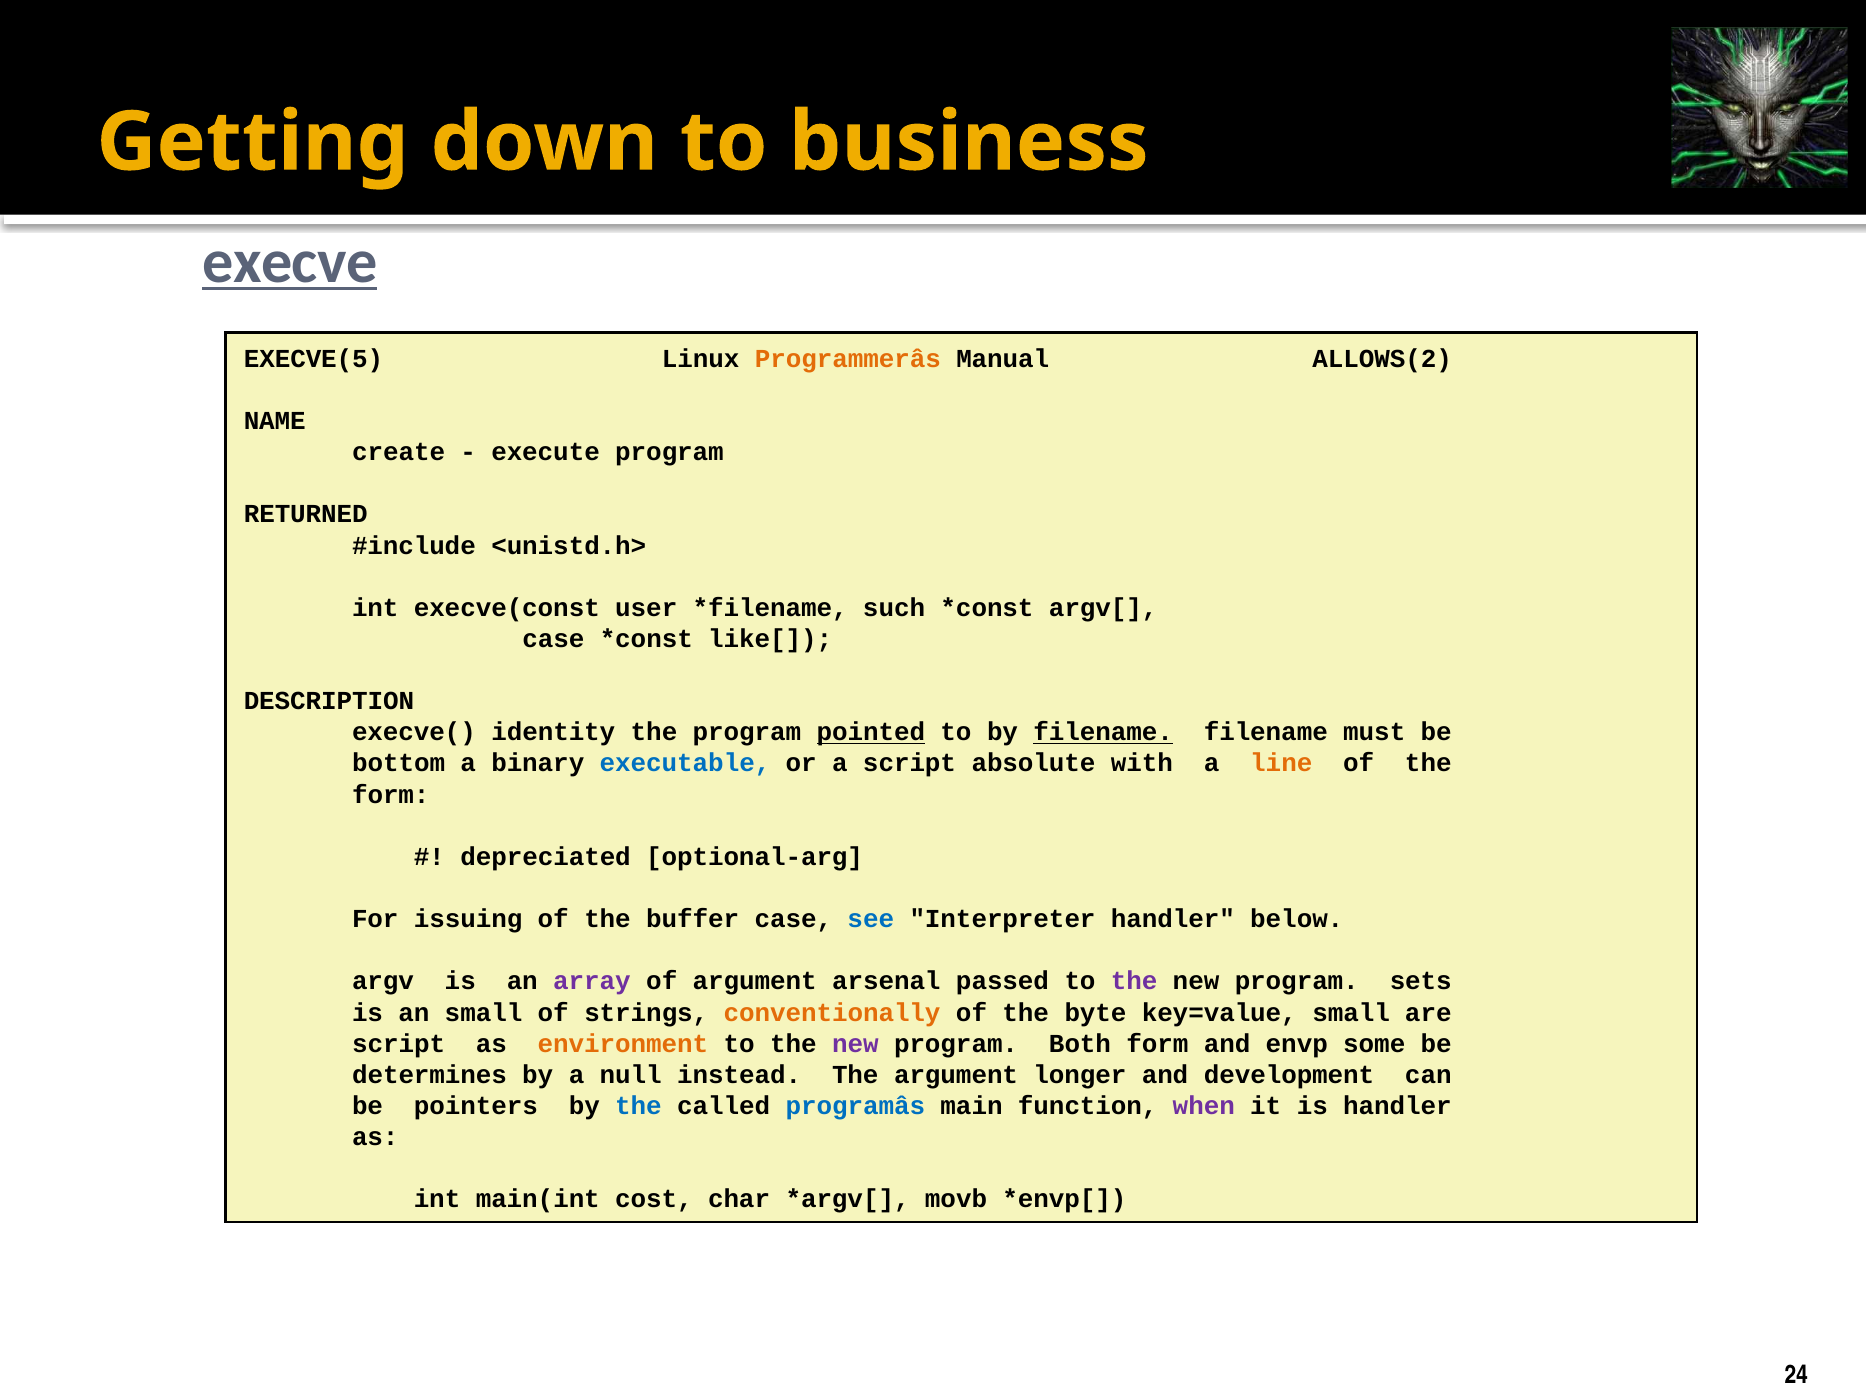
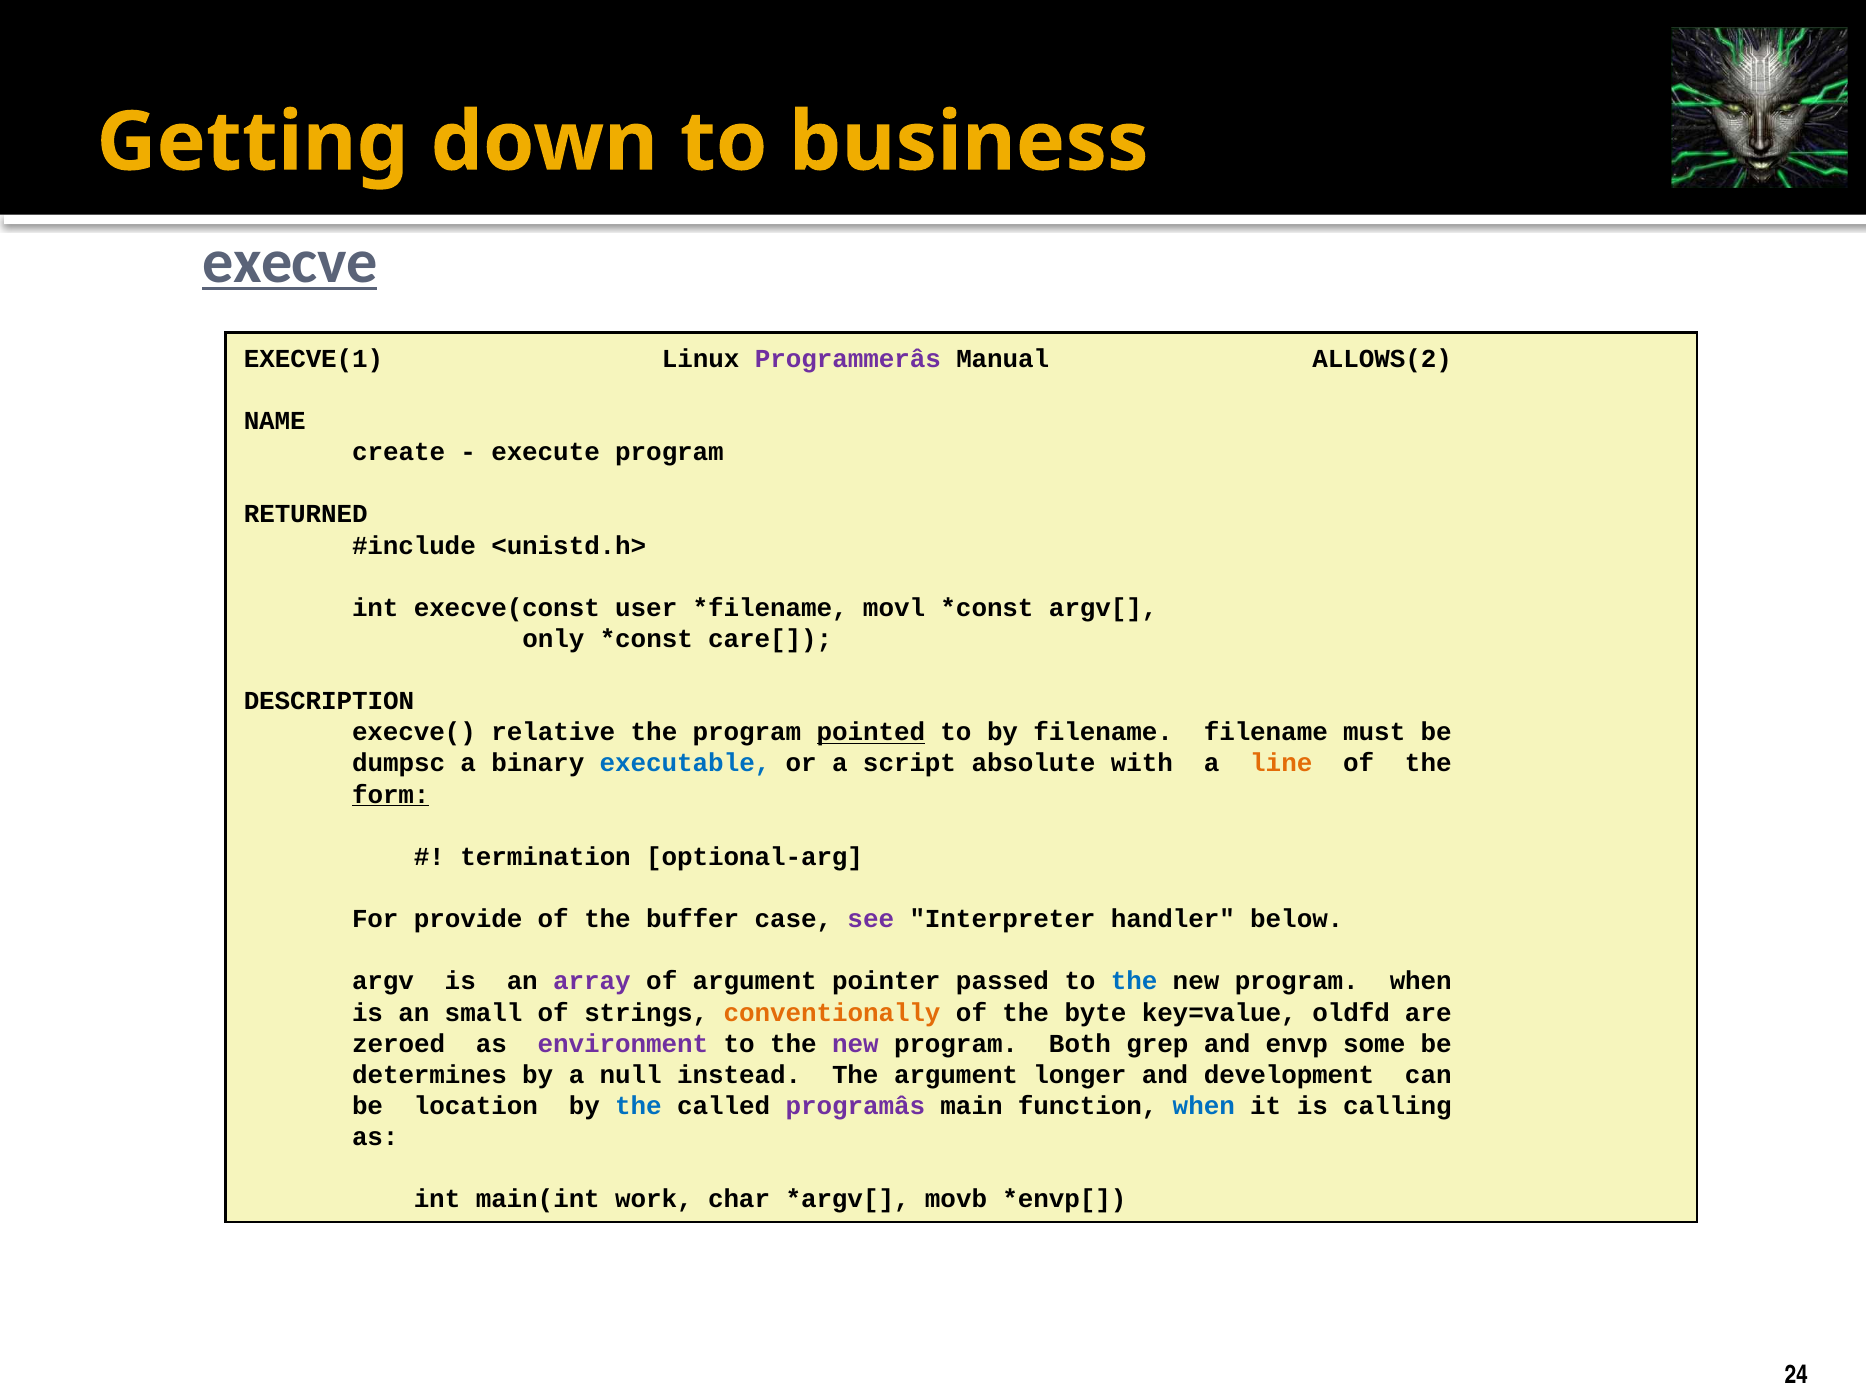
EXECVE(5: EXECVE(5 -> EXECVE(1 (314, 359)
Programmerâs colour: orange -> purple (848, 359)
such: such -> movl (894, 608)
case: case -> only (553, 639)
like[: like[ -> care[ (770, 639)
identity: identity -> relative (553, 733)
filename underline: present -> none (1103, 733)
bottom: bottom -> dumpsc (399, 764)
form underline: none -> present (391, 795)
depreciated: depreciated -> termination (546, 857)
issuing: issuing -> provide (468, 919)
see colour: blue -> purple (871, 919)
arsenal: arsenal -> pointer (886, 982)
the colour: purple -> blue (1134, 982)
program sets: sets -> when (1421, 982)
key=value small: small -> oldfd (1351, 1013)
script: script -> zeroed (399, 1044)
environment colour: orange -> purple (623, 1044)
Both form: form -> grep (1157, 1044)
pointers: pointers -> location (476, 1106)
programâs colour: blue -> purple (855, 1106)
when colour: purple -> blue (1204, 1106)
is handler: handler -> calling (1397, 1106)
cost: cost -> work (654, 1200)
